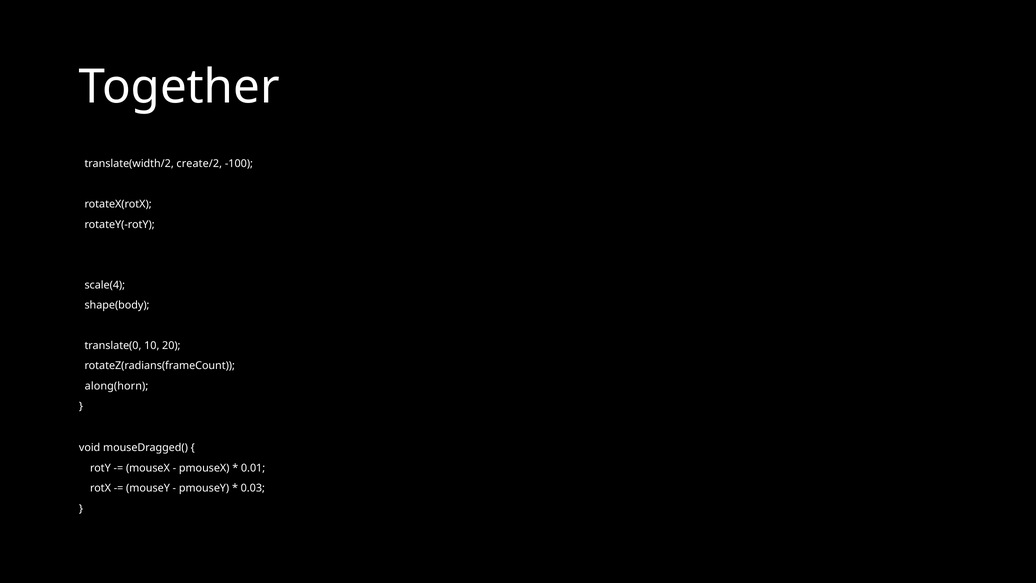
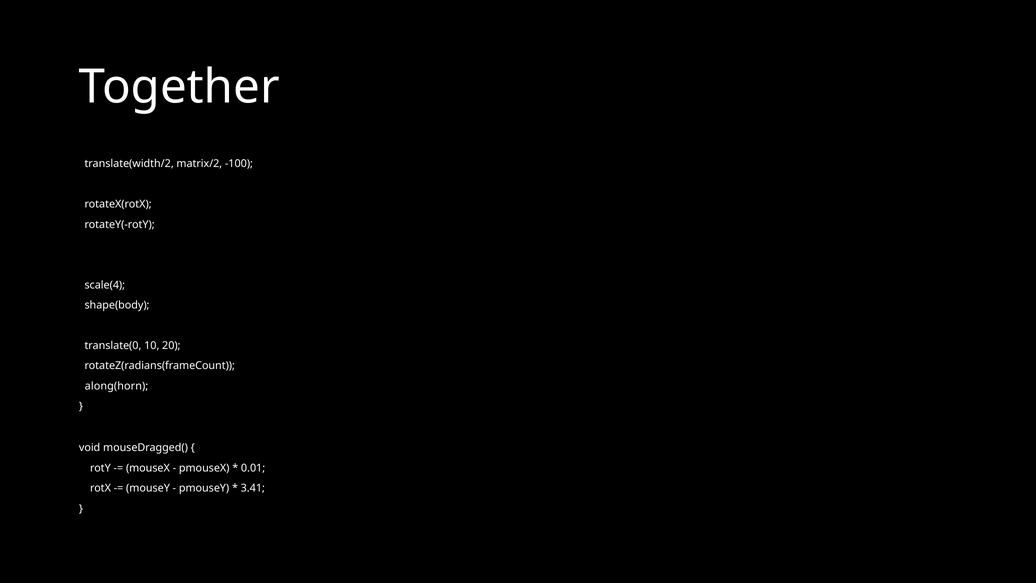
create/2: create/2 -> matrix/2 (199, 164)
0.03: 0.03 -> 3.41 (253, 488)
